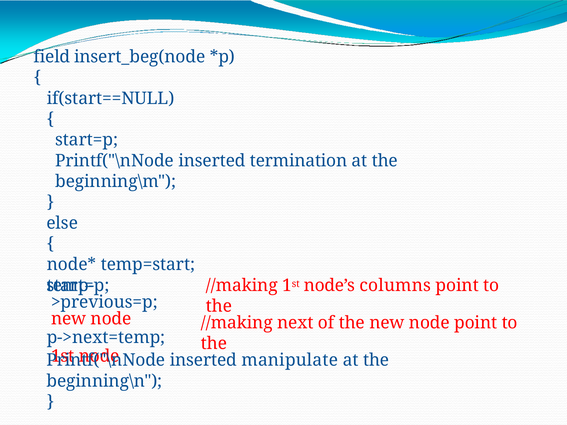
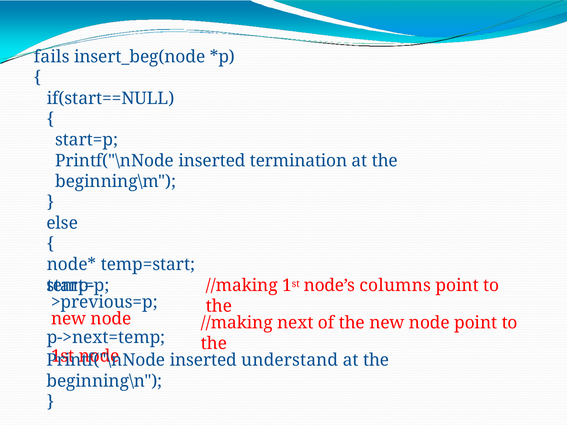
field: field -> fails (52, 57)
manipulate: manipulate -> understand (290, 360)
